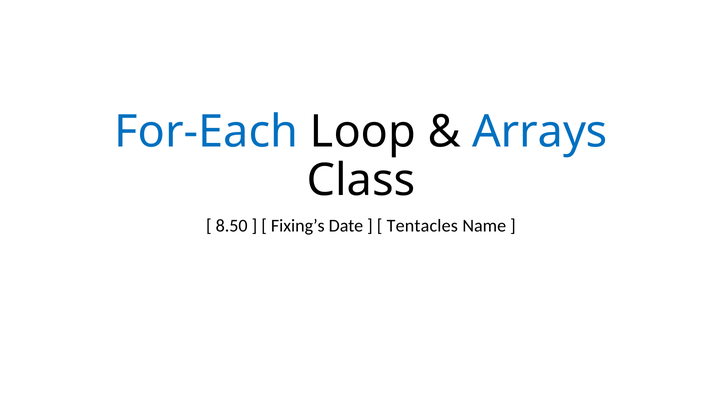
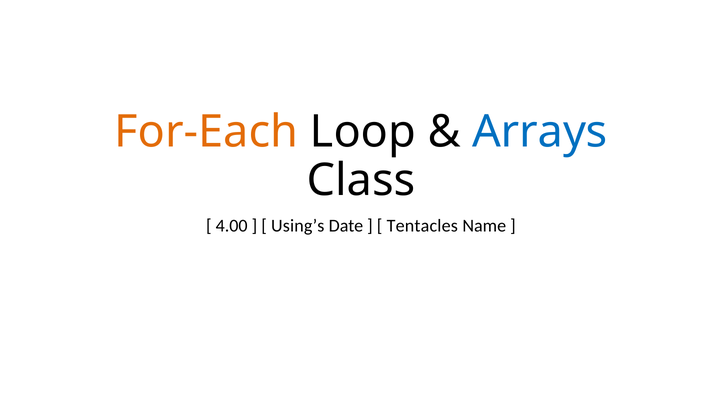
For-Each colour: blue -> orange (206, 132)
8.50: 8.50 -> 4.00 (232, 226)
Fixing’s: Fixing’s -> Using’s (298, 226)
